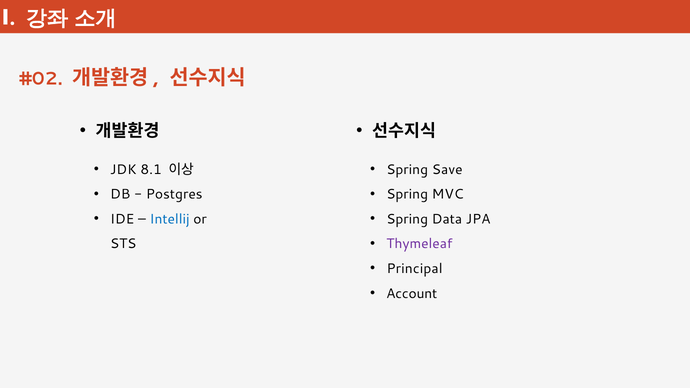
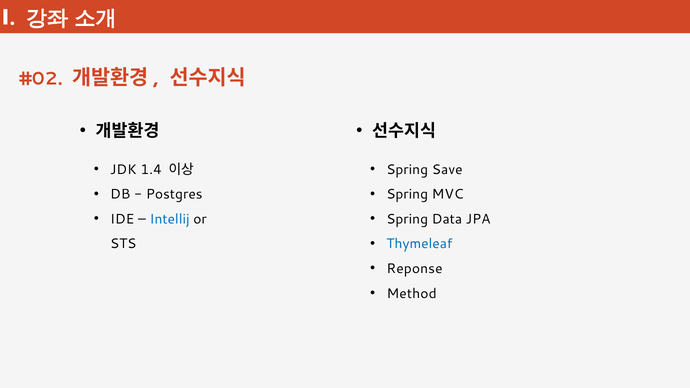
8.1: 8.1 -> 1.4 (151, 170)
Thymeleaf colour: purple -> blue (419, 244)
Principal: Principal -> Reponse (415, 269)
Account: Account -> Method (412, 294)
